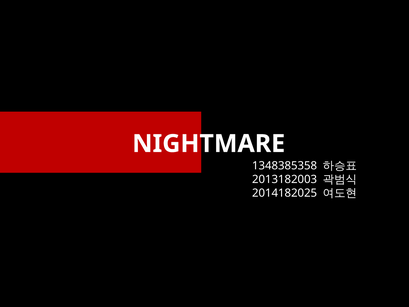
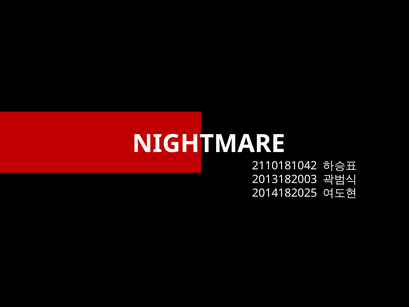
1348385358: 1348385358 -> 2110181042 (285, 166)
